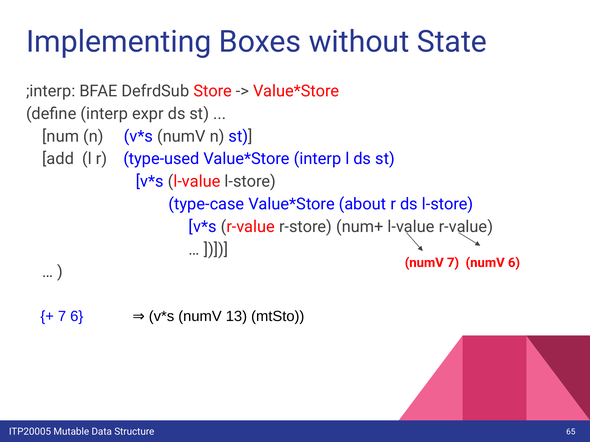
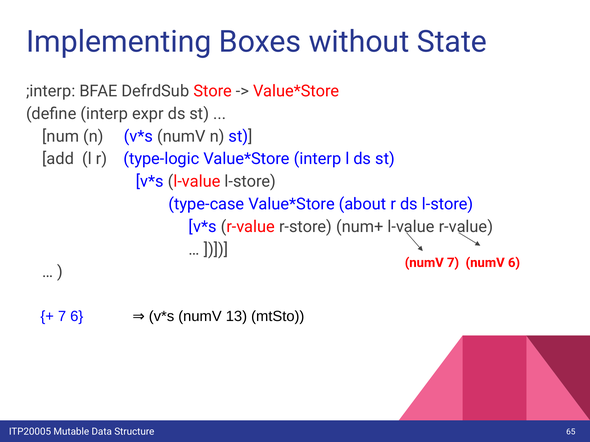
type-used: type-used -> type-logic (161, 159)
